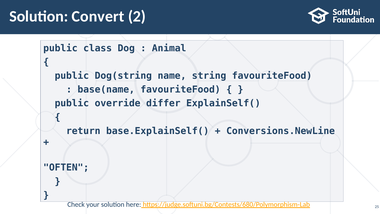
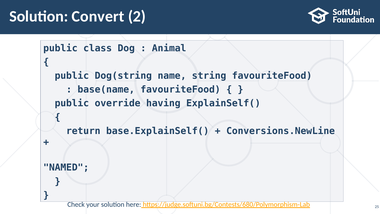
differ: differ -> having (163, 103)
OFTEN: OFTEN -> NAMED (66, 167)
